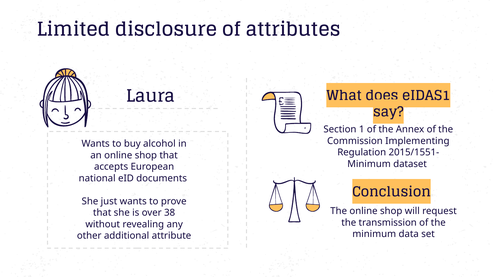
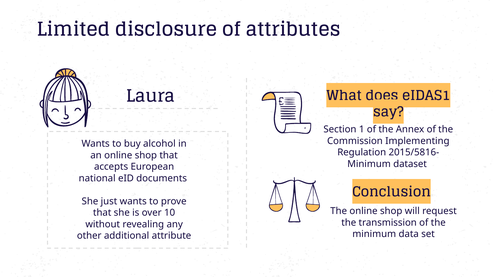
2015/1551-: 2015/1551- -> 2015/5816- (414, 153)
38: 38 -> 10 (170, 213)
